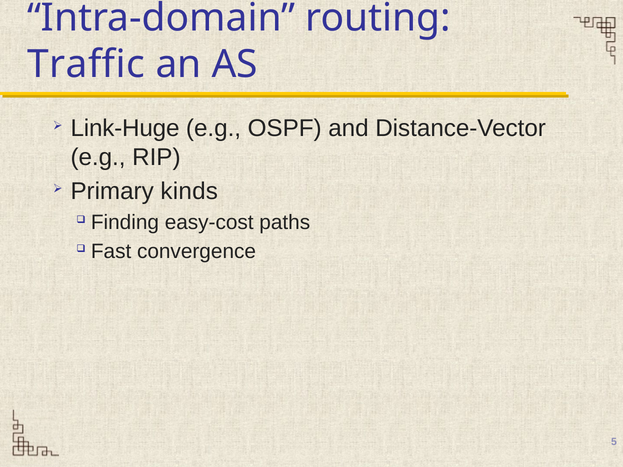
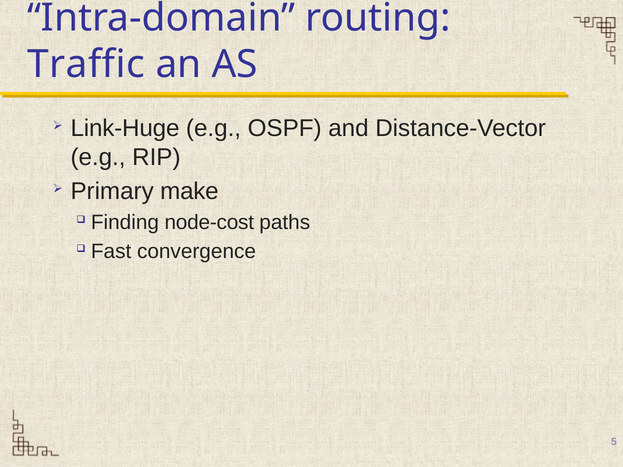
kinds: kinds -> make (189, 191)
easy-cost: easy-cost -> node-cost (209, 222)
